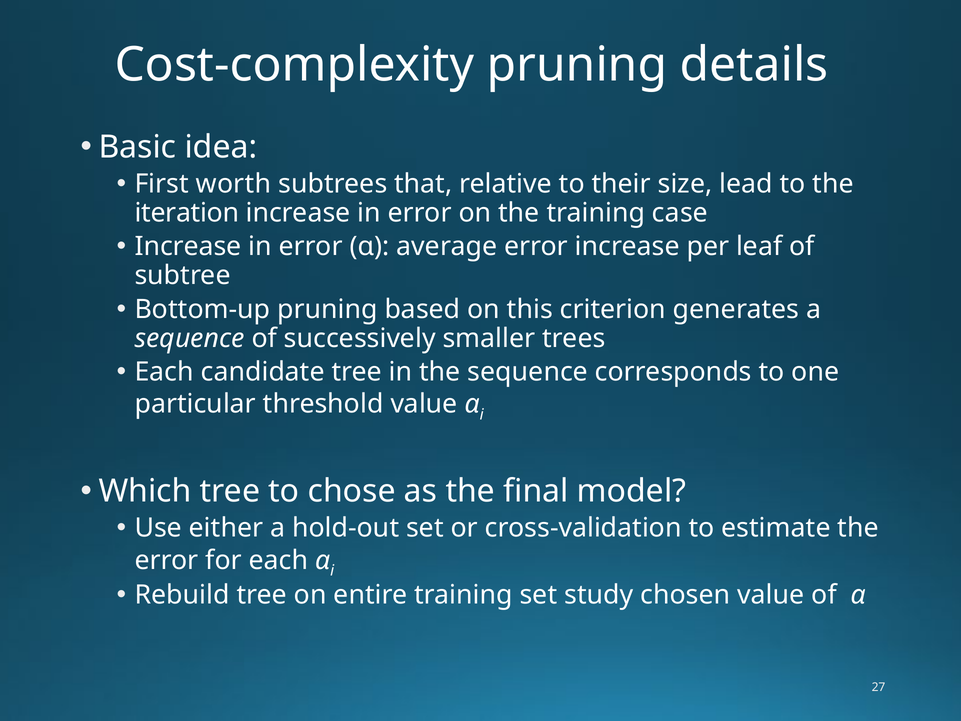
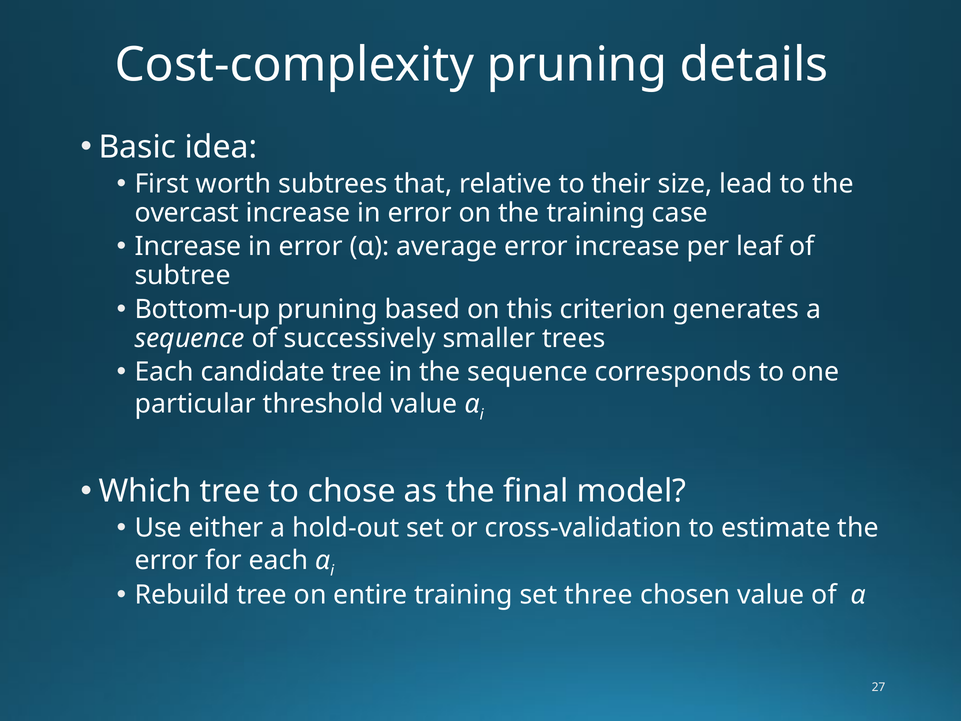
iteration: iteration -> overcast (187, 213)
study: study -> three (599, 595)
